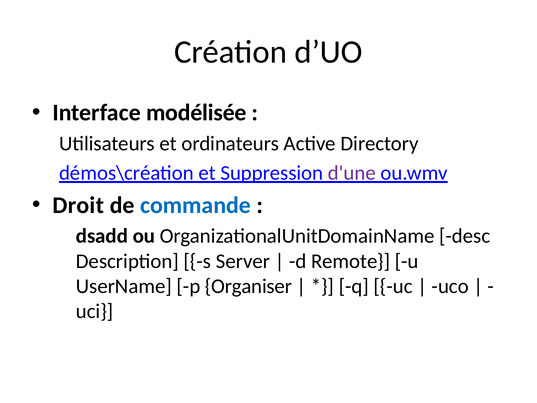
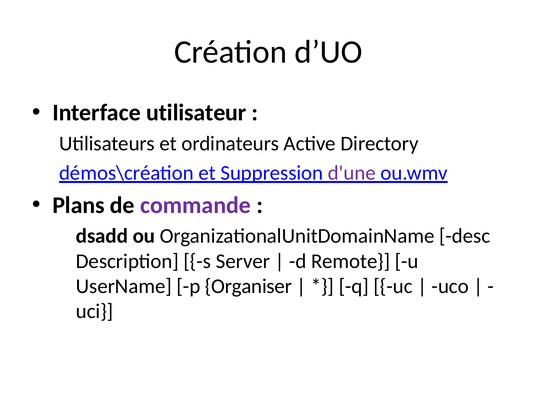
modélisée: modélisée -> utilisateur (196, 113)
Droit: Droit -> Plans (78, 205)
commande colour: blue -> purple (196, 205)
